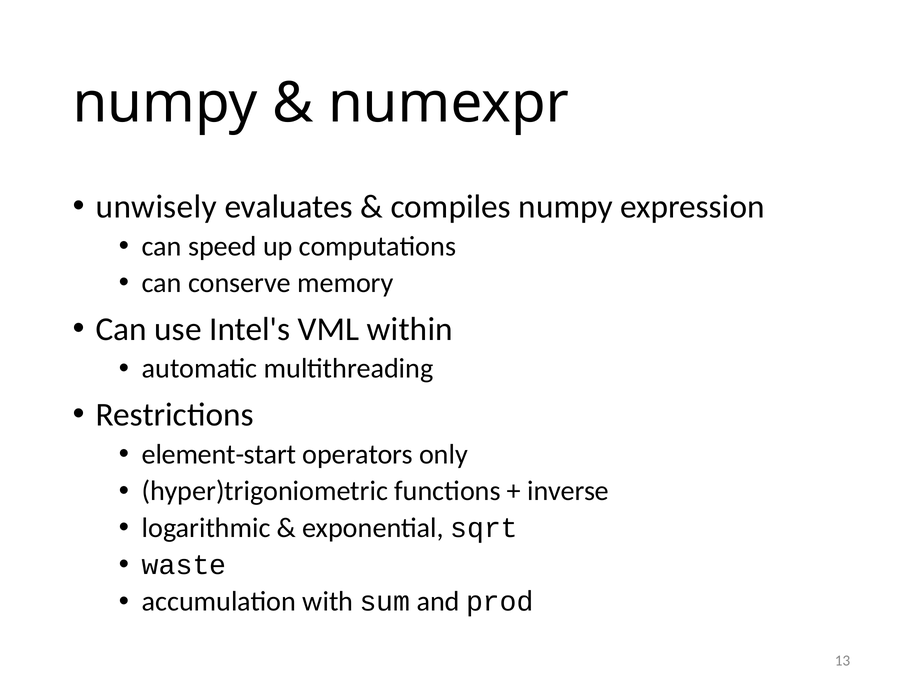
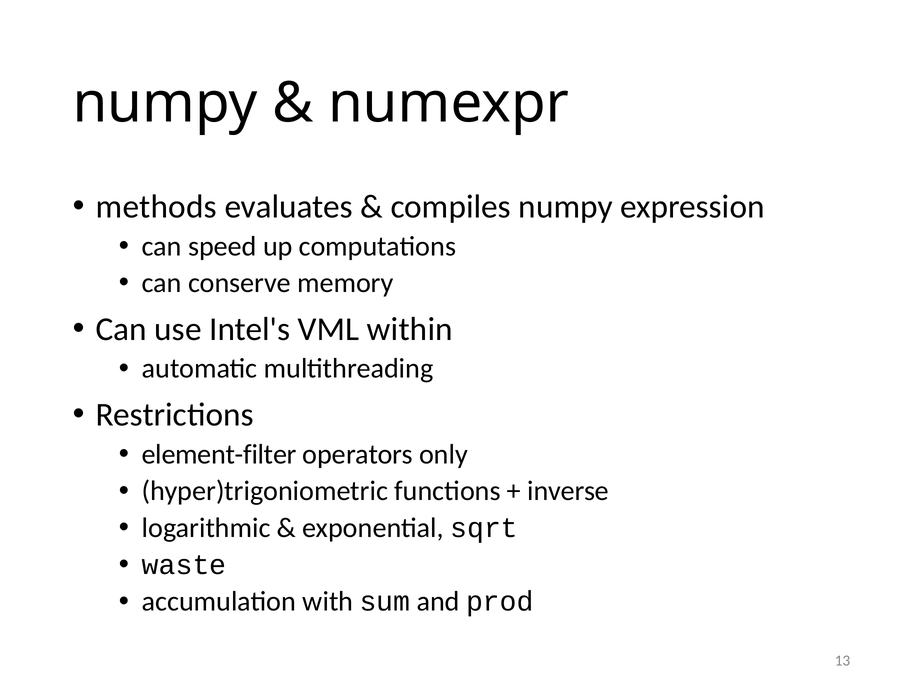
unwisely: unwisely -> methods (156, 207)
element-start: element-start -> element-filter (219, 454)
